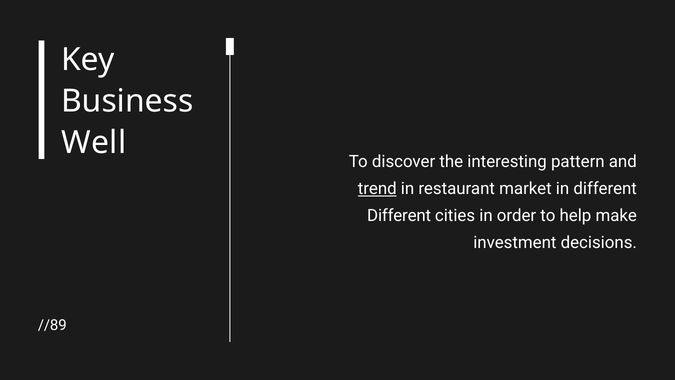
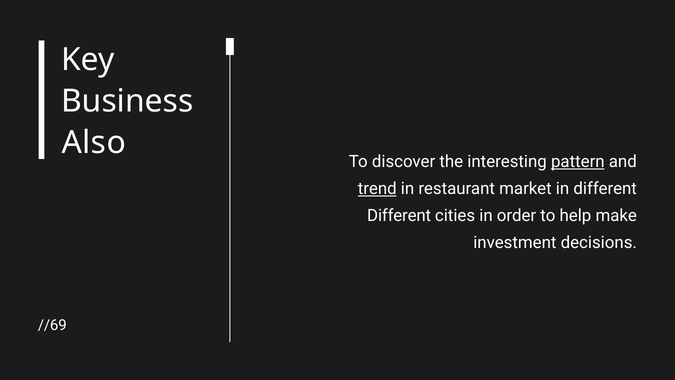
Well: Well -> Also (94, 143)
pattern underline: none -> present (578, 161)
//89: //89 -> //69 (52, 325)
